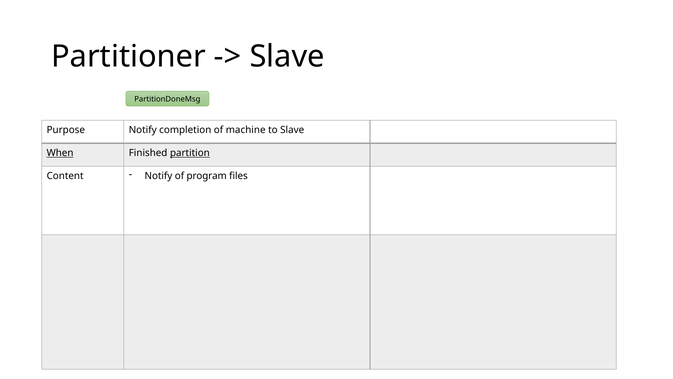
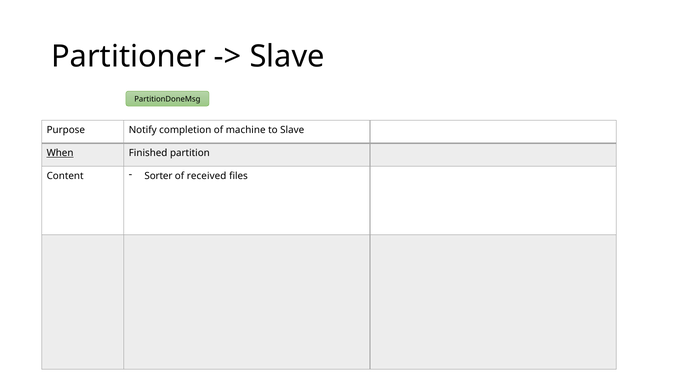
partition underline: present -> none (190, 153)
Notify: Notify -> Sorter (158, 176)
program: program -> received (207, 176)
